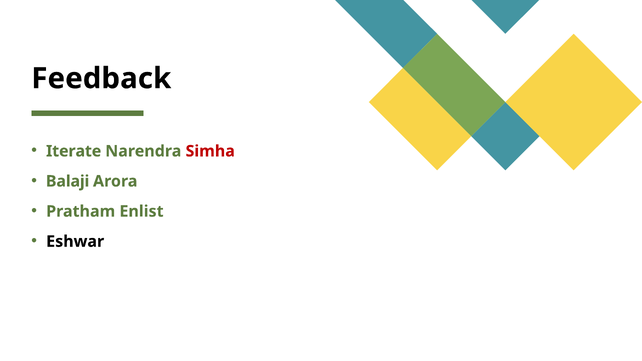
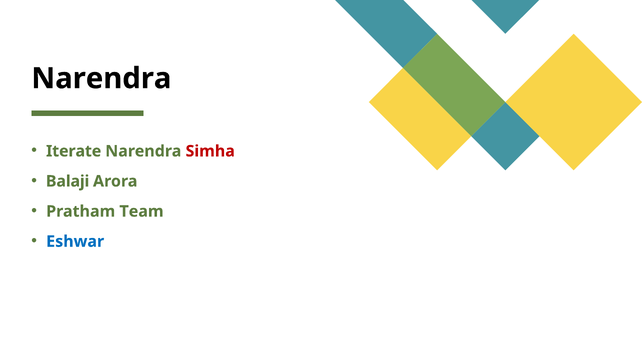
Feedback: Feedback -> Narendra (101, 79)
Enlist: Enlist -> Team (142, 211)
Eshwar colour: black -> blue (75, 242)
